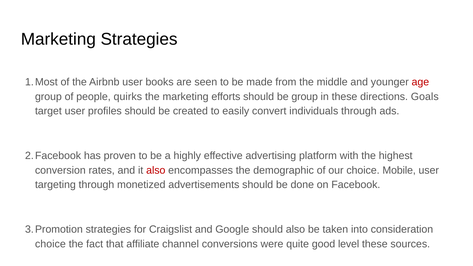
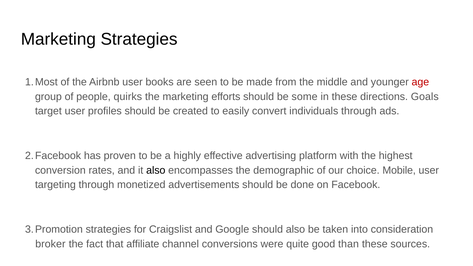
be group: group -> some (305, 97)
also colour: red -> black (156, 170)
choice: choice -> broker (50, 244)
level: level -> than (349, 244)
